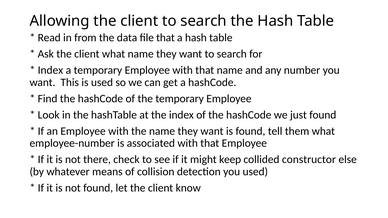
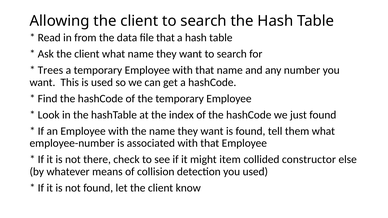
Index: Index -> Trees (50, 70)
keep: keep -> item (230, 160)
